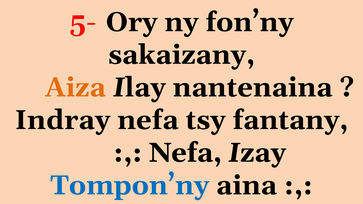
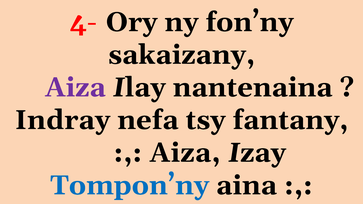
5-: 5- -> 4- (83, 22)
Aiza colour: orange -> purple (75, 88)
Nefa: Nefa -> Aiza (185, 153)
